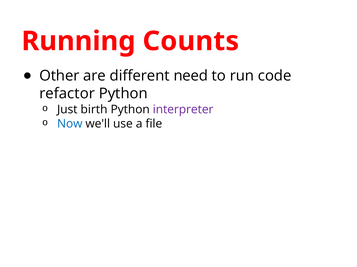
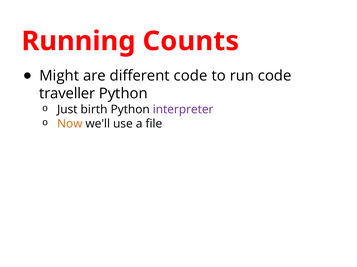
Other: Other -> Might (59, 76)
different need: need -> code (191, 76)
refactor: refactor -> traveller (67, 94)
Now colour: blue -> orange (70, 124)
